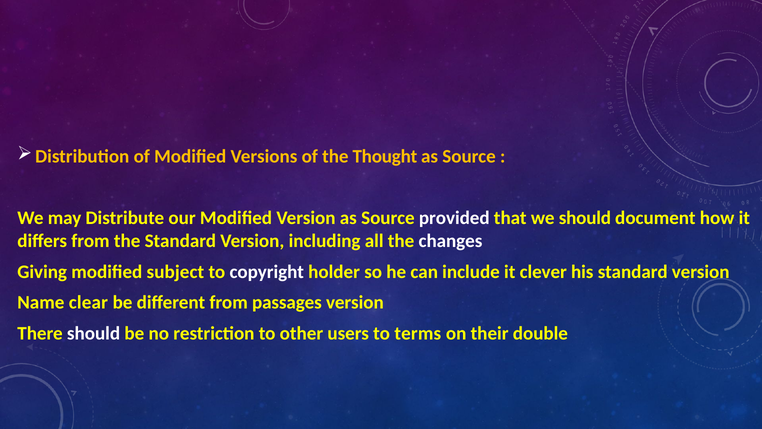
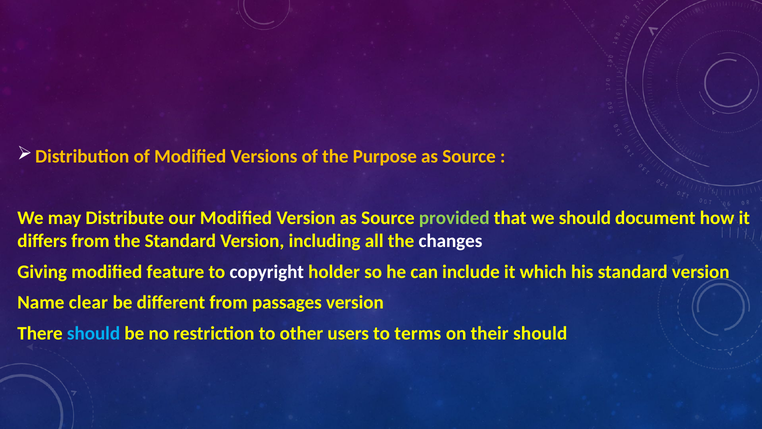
Thought: Thought -> Purpose (385, 156)
provided colour: white -> light green (454, 218)
subject: subject -> feature (175, 272)
clever: clever -> which (543, 272)
should colour: white -> light blue (94, 333)
their double: double -> should (540, 333)
